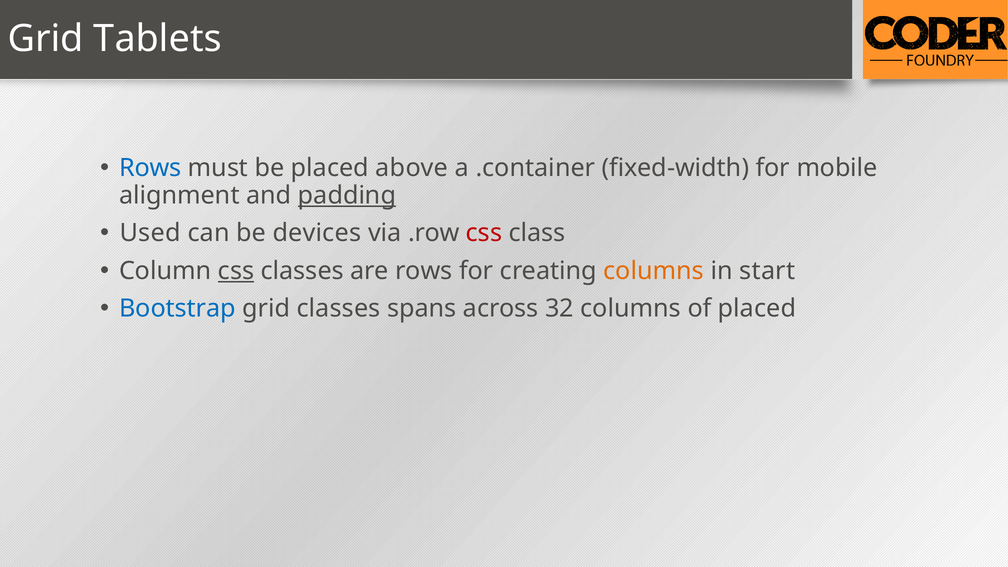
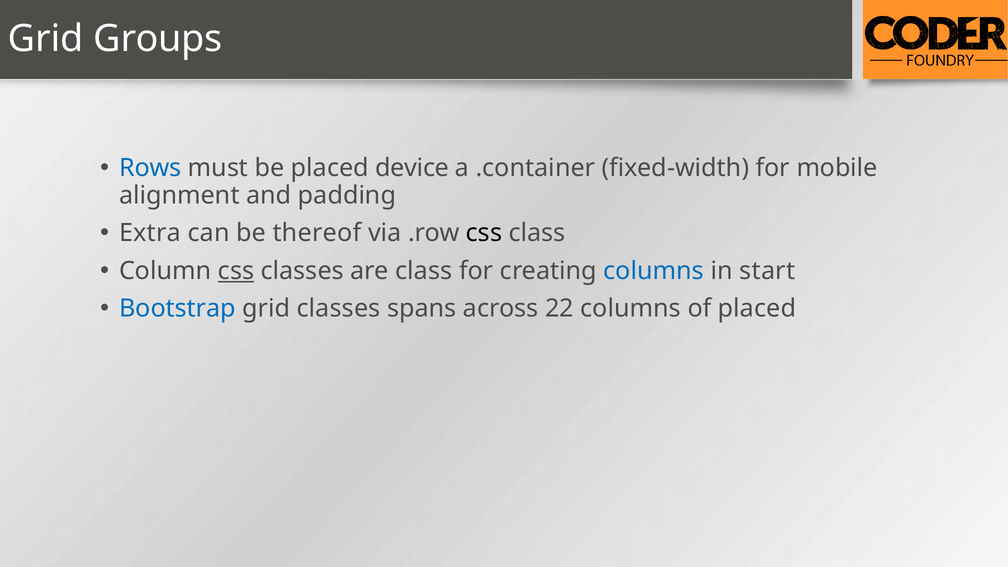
Tablets: Tablets -> Groups (158, 39)
above: above -> device (412, 168)
padding underline: present -> none (347, 195)
Used: Used -> Extra (150, 233)
devices: devices -> thereof (317, 233)
css colour: red -> black (484, 233)
are rows: rows -> class (424, 271)
columns colour: orange -> blue (654, 271)
32: 32 -> 22 (559, 309)
